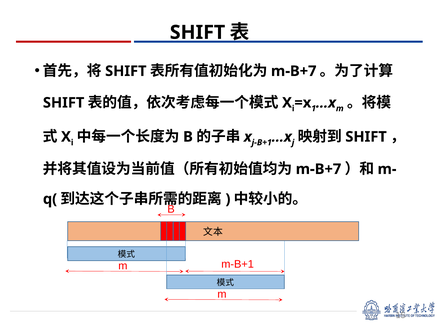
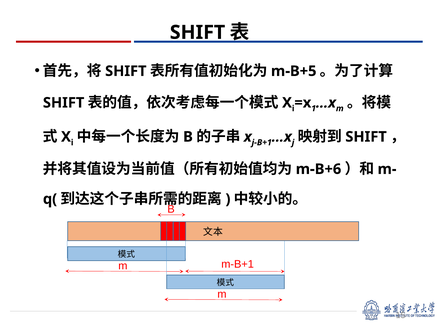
m-B+7: m-B+7 -> m-B+5 (294, 71)
m-B+7: m-B+7 -> m-B+6 (318, 169)
